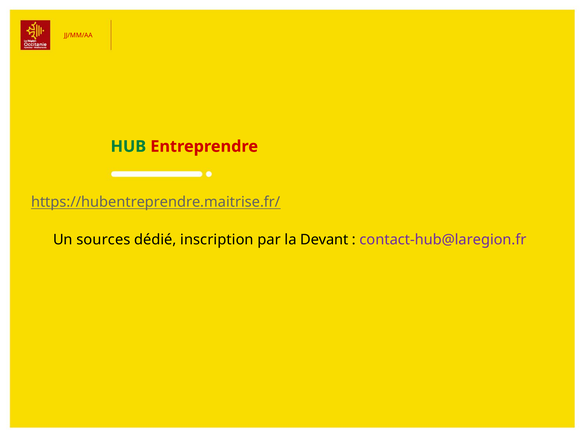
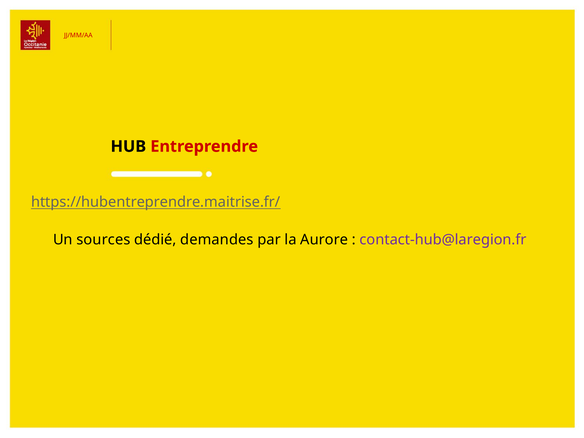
HUB colour: green -> black (128, 146)
inscription: inscription -> demandes (217, 240)
Devant: Devant -> Aurore (324, 240)
